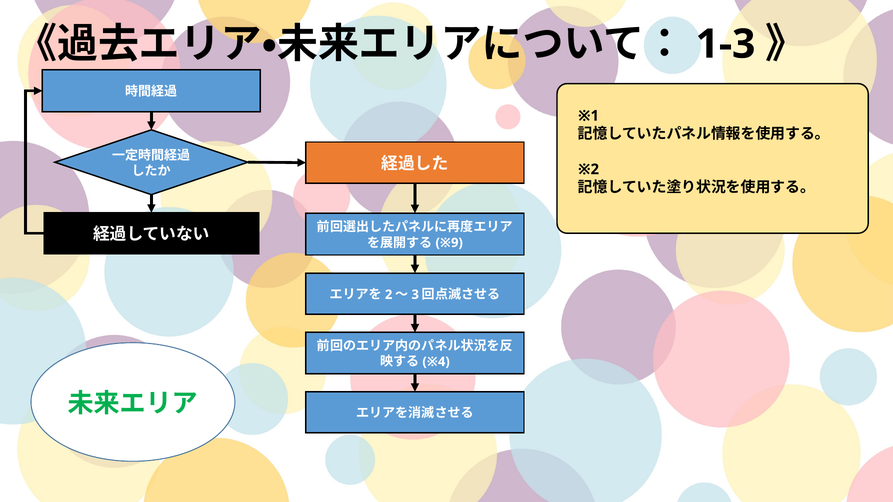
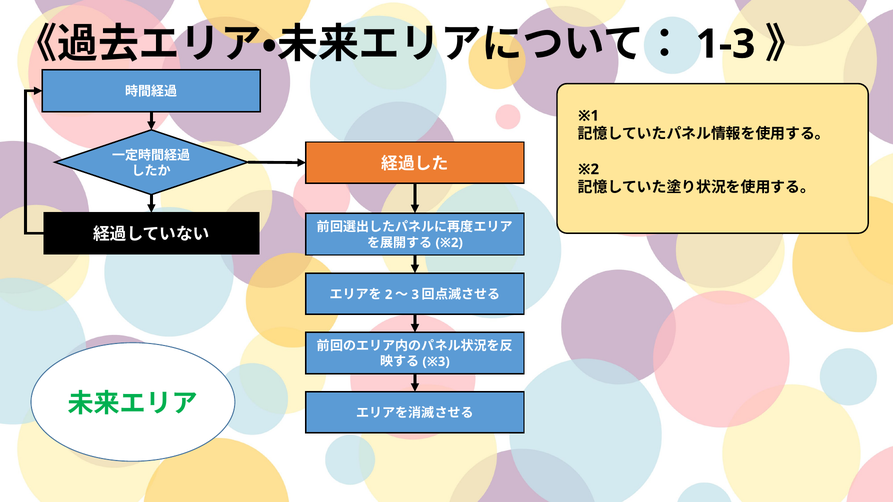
※9: ※9 -> ※2 (449, 243)
※4: ※4 -> ※3 (436, 362)
